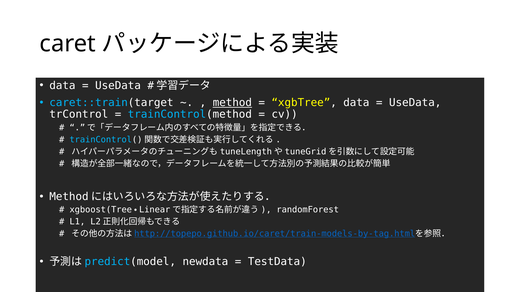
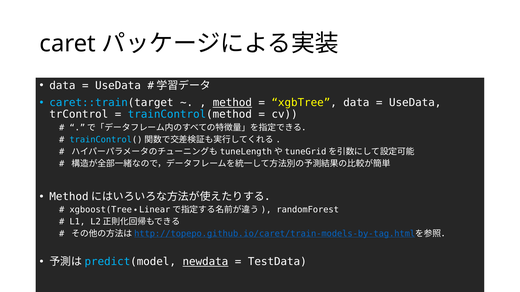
newdata underline: none -> present (205, 262)
